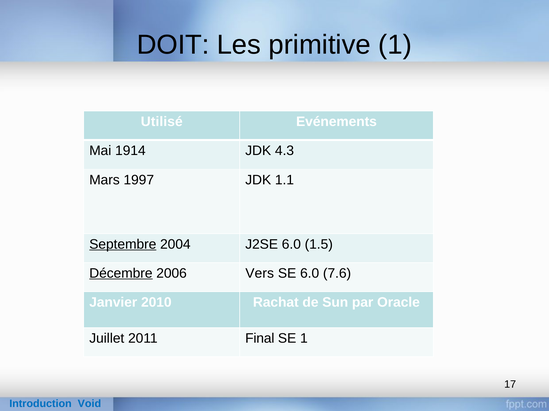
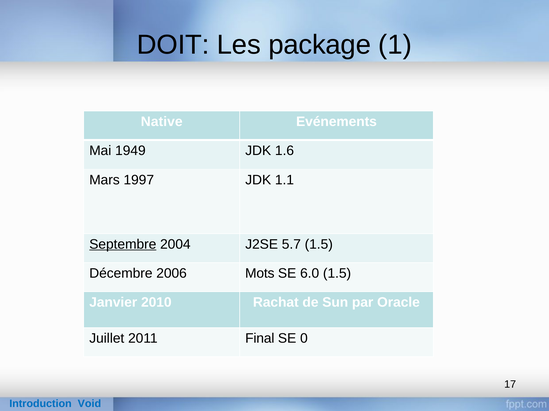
primitive: primitive -> package (320, 45)
Utilisé: Utilisé -> Native (162, 122)
1914: 1914 -> 1949 (130, 151)
4.3: 4.3 -> 1.6 (284, 151)
J2SE 6.0: 6.0 -> 5.7 (291, 245)
Décembre underline: present -> none (121, 274)
Vers: Vers -> Mots (260, 274)
6.0 7.6: 7.6 -> 1.5 (337, 274)
SE 1: 1 -> 0 (304, 339)
